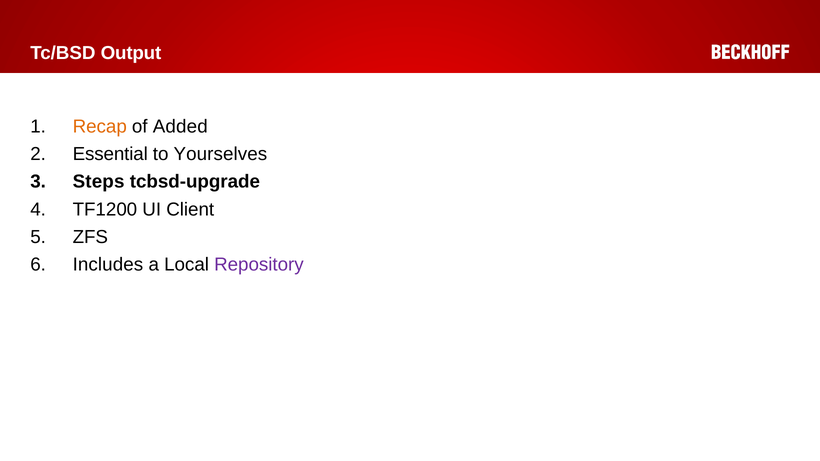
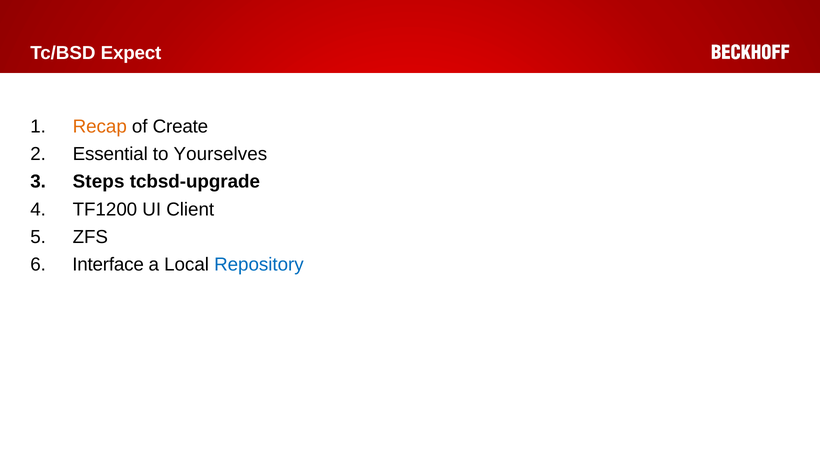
Output: Output -> Expect (131, 53)
Added: Added -> Create (180, 126)
Includes: Includes -> Interface (108, 265)
Repository colour: purple -> blue (259, 265)
